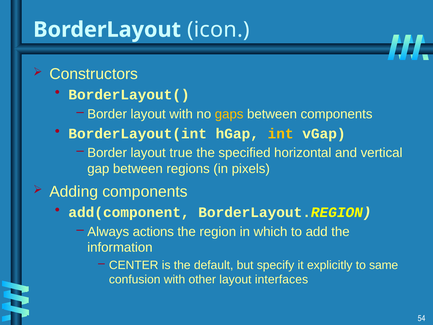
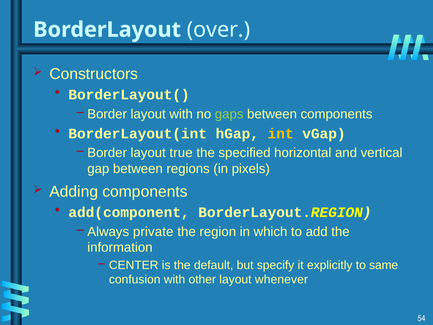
icon: icon -> over (218, 30)
gaps colour: yellow -> light green (229, 114)
actions: actions -> private (153, 231)
interfaces: interfaces -> whenever (281, 279)
